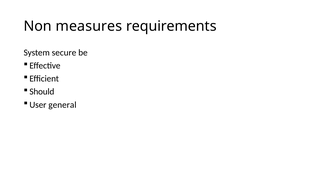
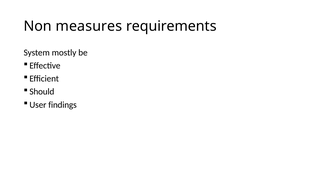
secure: secure -> mostly (64, 52)
general: general -> findings (63, 104)
